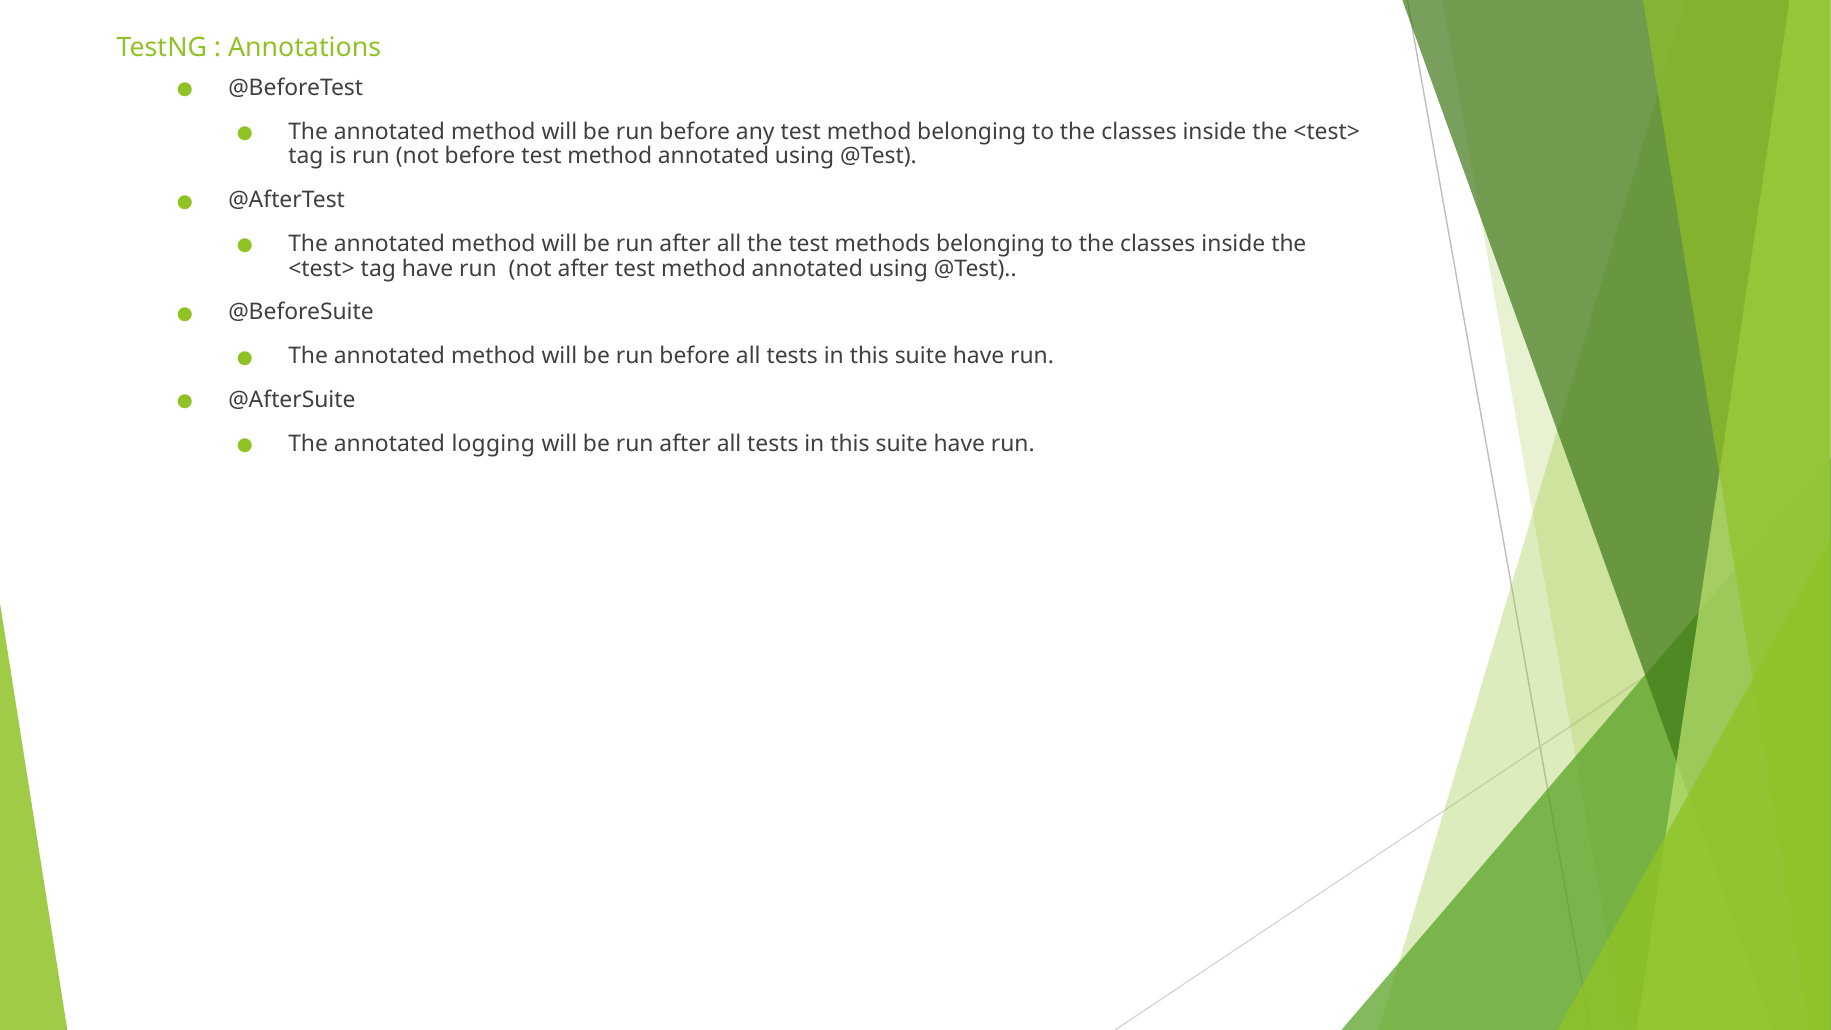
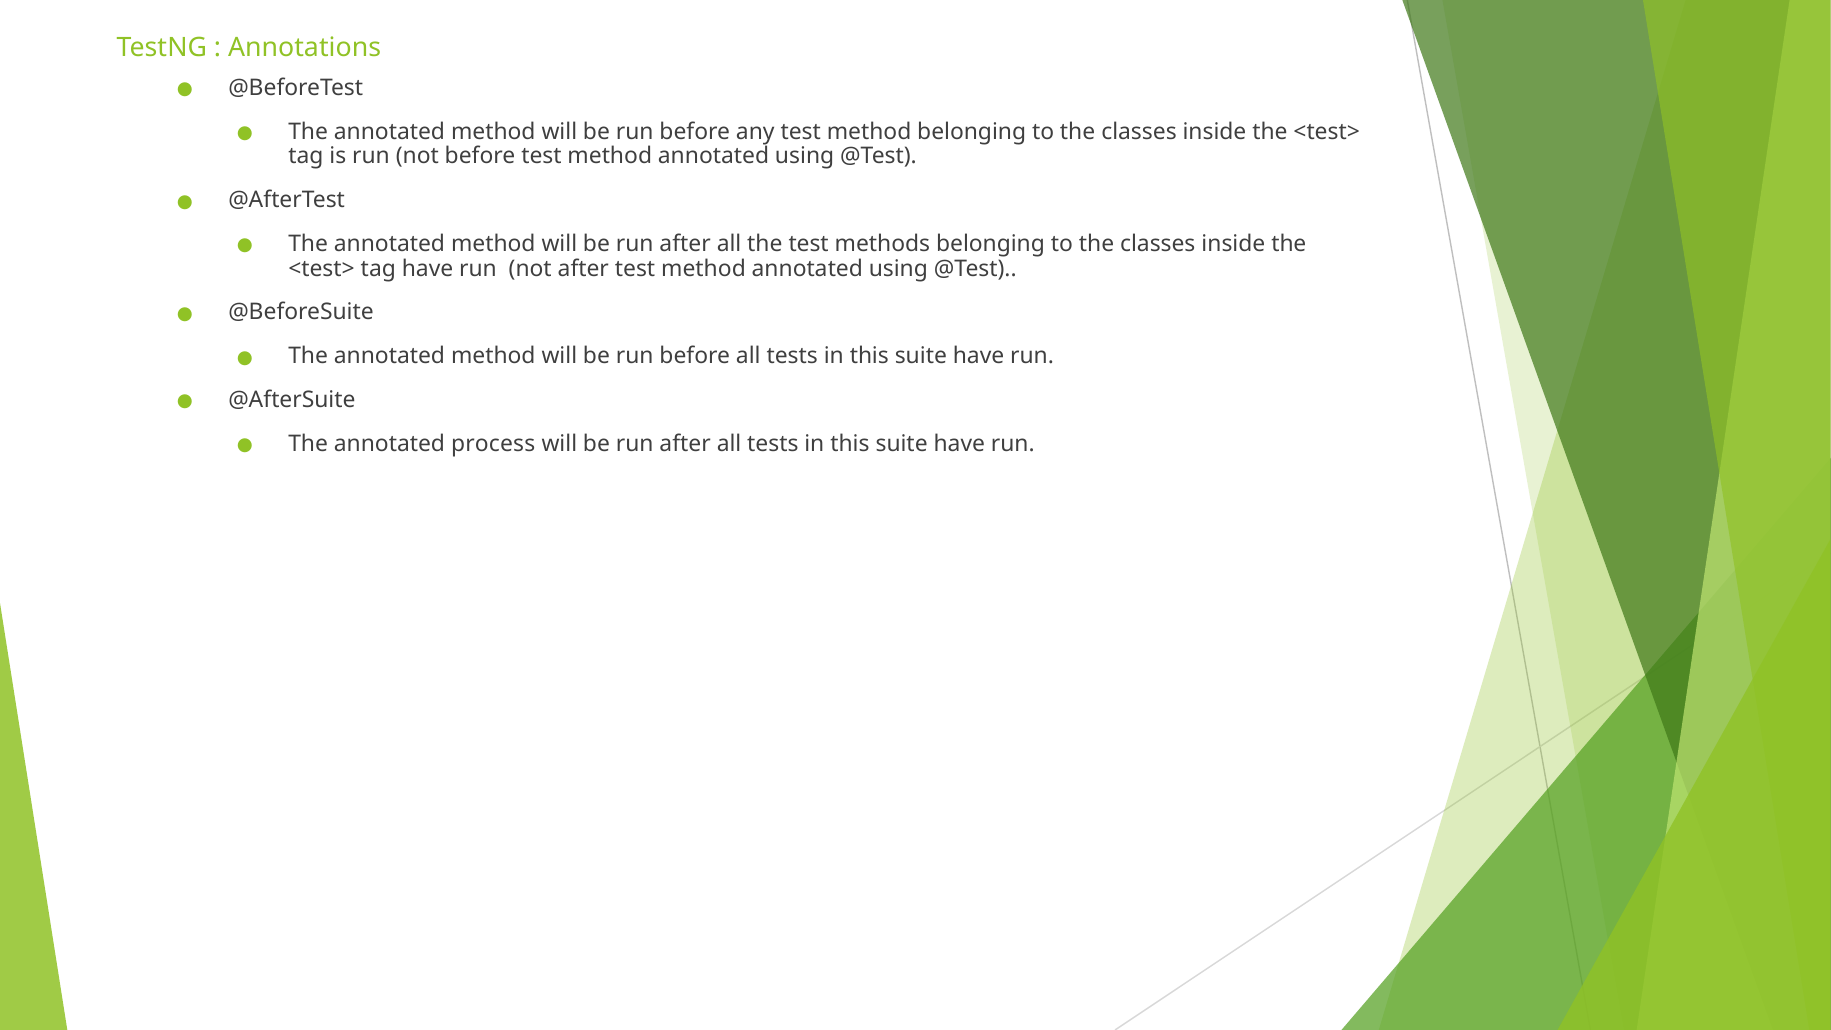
logging: logging -> process (493, 444)
